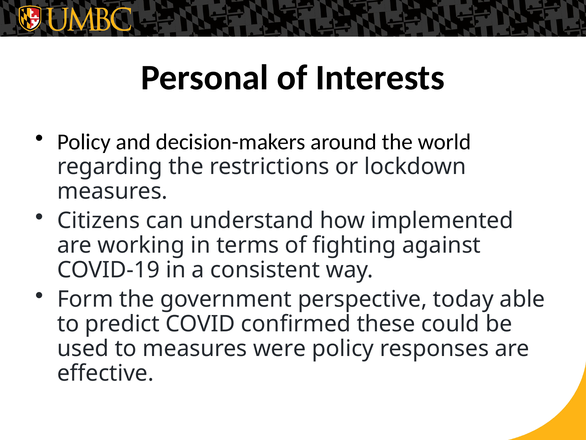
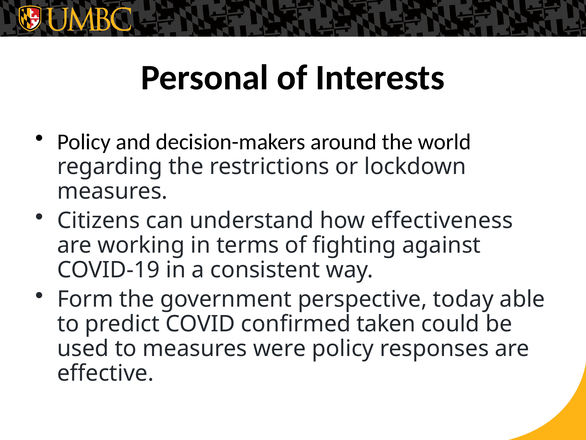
implemented: implemented -> effectiveness (442, 220)
these: these -> taken (386, 324)
